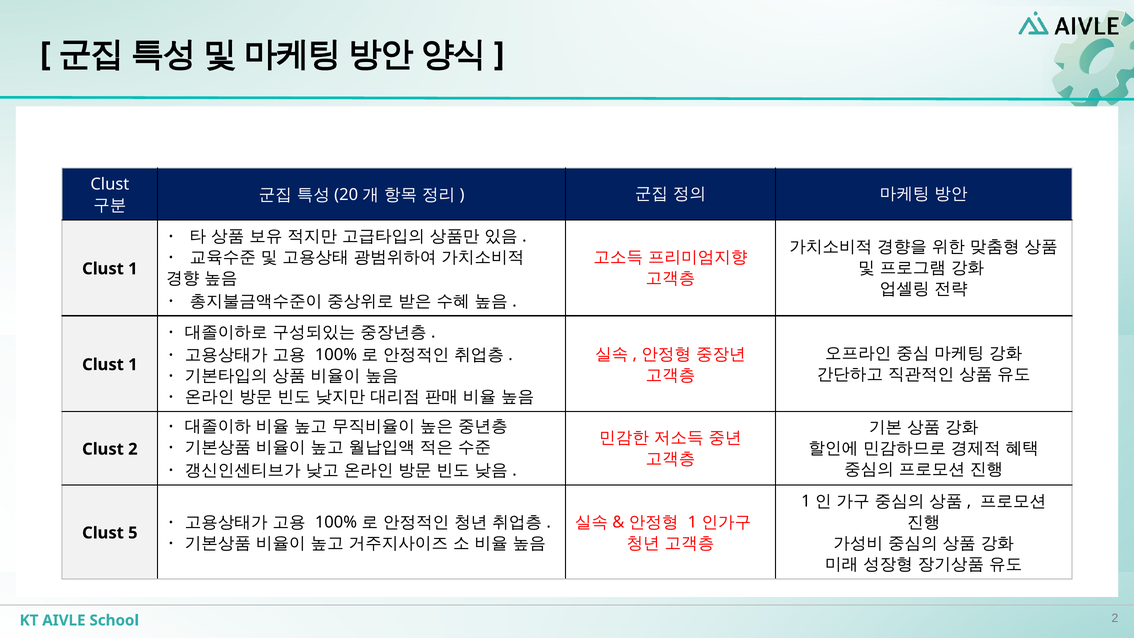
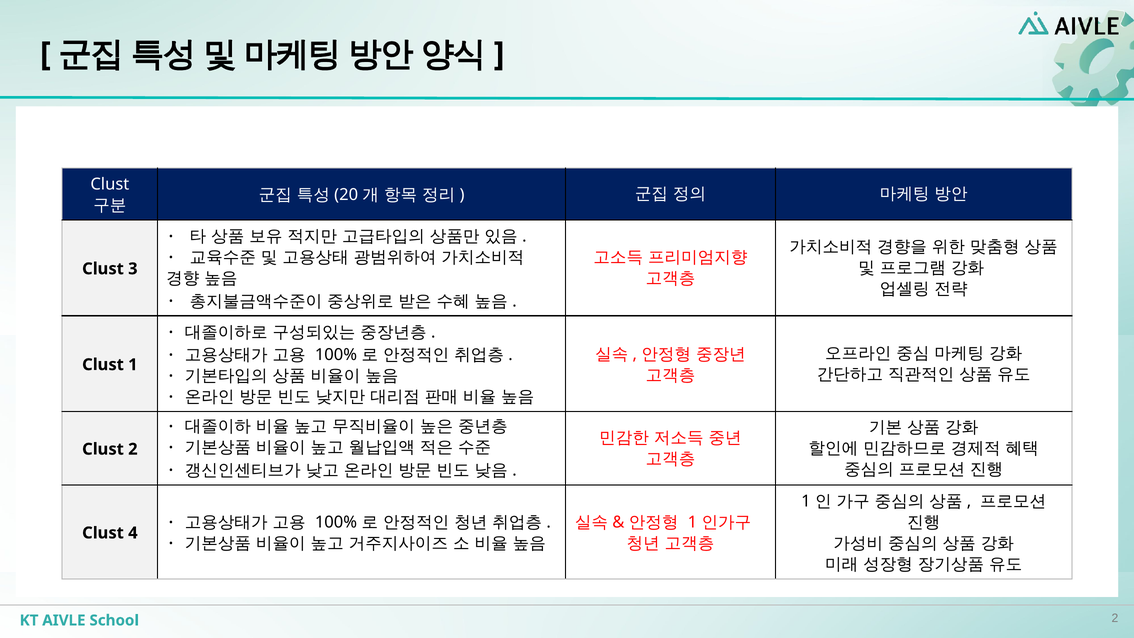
1: 1 -> 3 (133, 269)
5: 5 -> 4 (133, 533)
